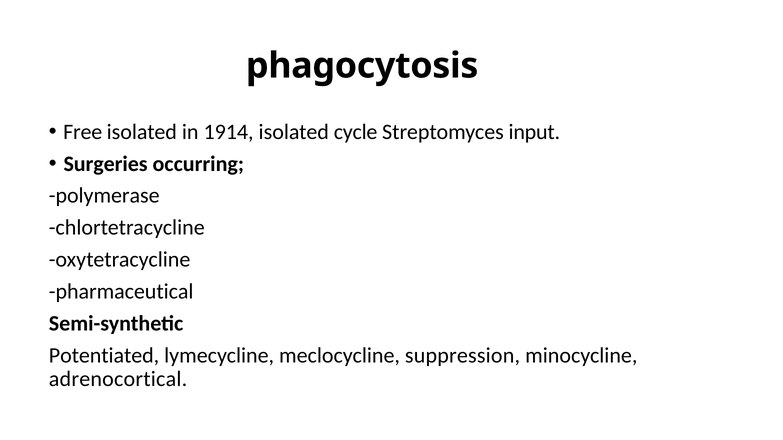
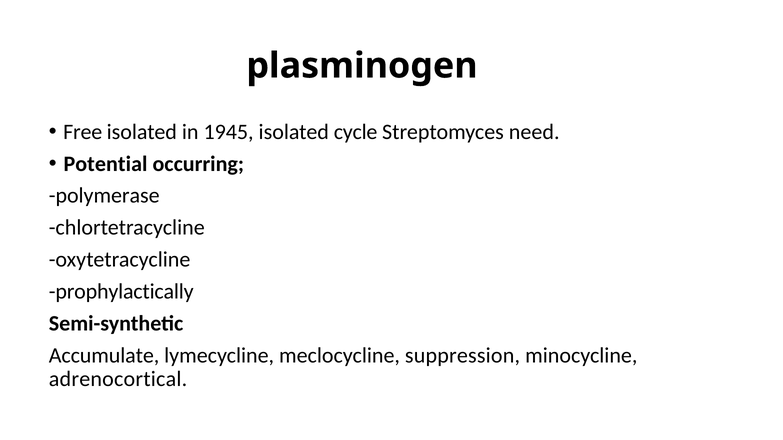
phagocytosis: phagocytosis -> plasminogen (362, 66)
1914: 1914 -> 1945 (229, 132)
input: input -> need (534, 132)
Surgeries: Surgeries -> Potential (105, 164)
pharmaceutical: pharmaceutical -> prophylactically (121, 292)
Potentiated: Potentiated -> Accumulate (104, 356)
